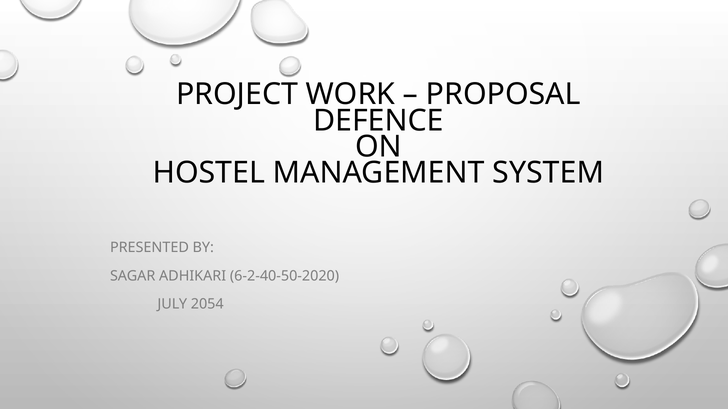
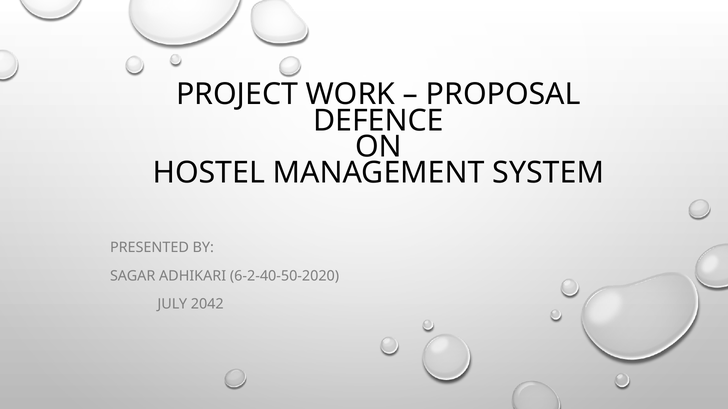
2054: 2054 -> 2042 (207, 304)
